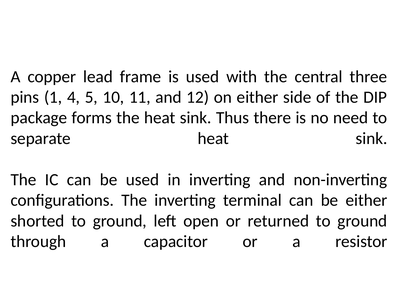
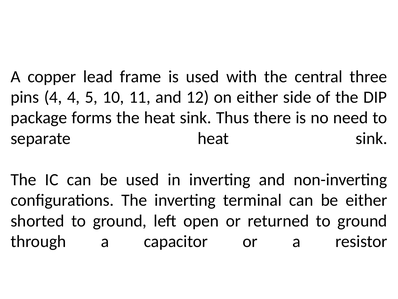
pins 1: 1 -> 4 (53, 97)
